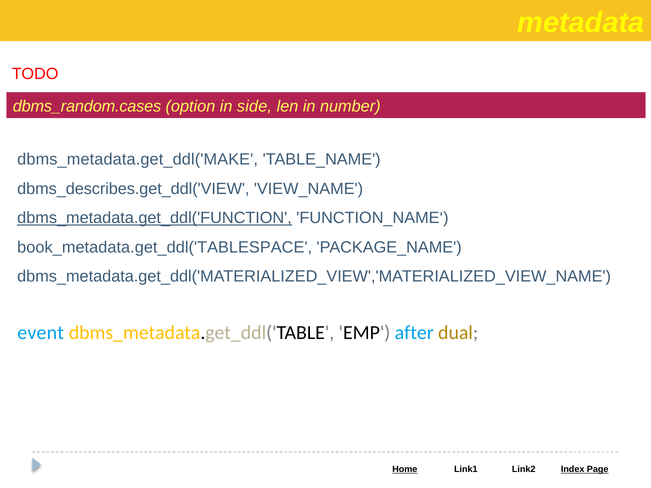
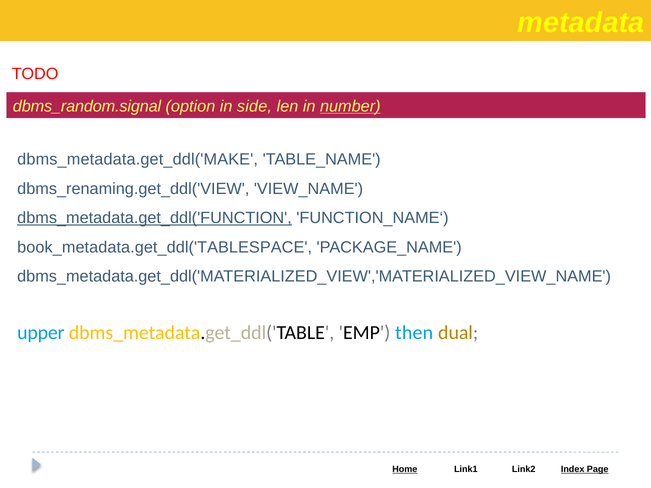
dbms_random.cases: dbms_random.cases -> dbms_random.signal (87, 106)
number underline: none -> present (350, 106)
dbms_describes.get_ddl('VIEW: dbms_describes.get_ddl('VIEW -> dbms_renaming.get_ddl('VIEW (133, 189)
event: event -> upper (41, 333)
after: after -> then (414, 333)
